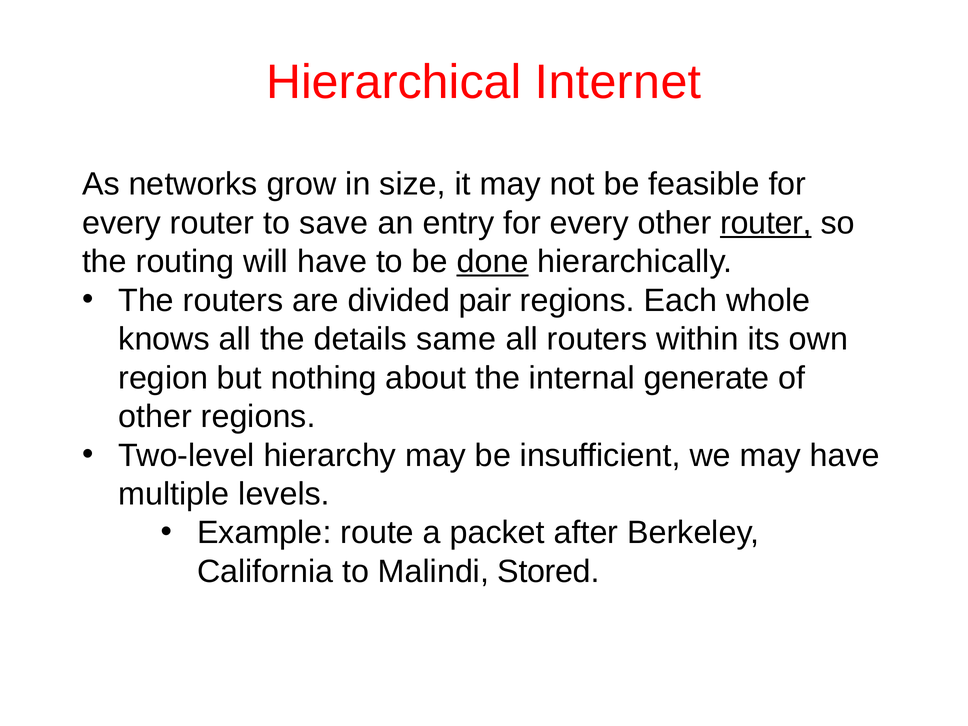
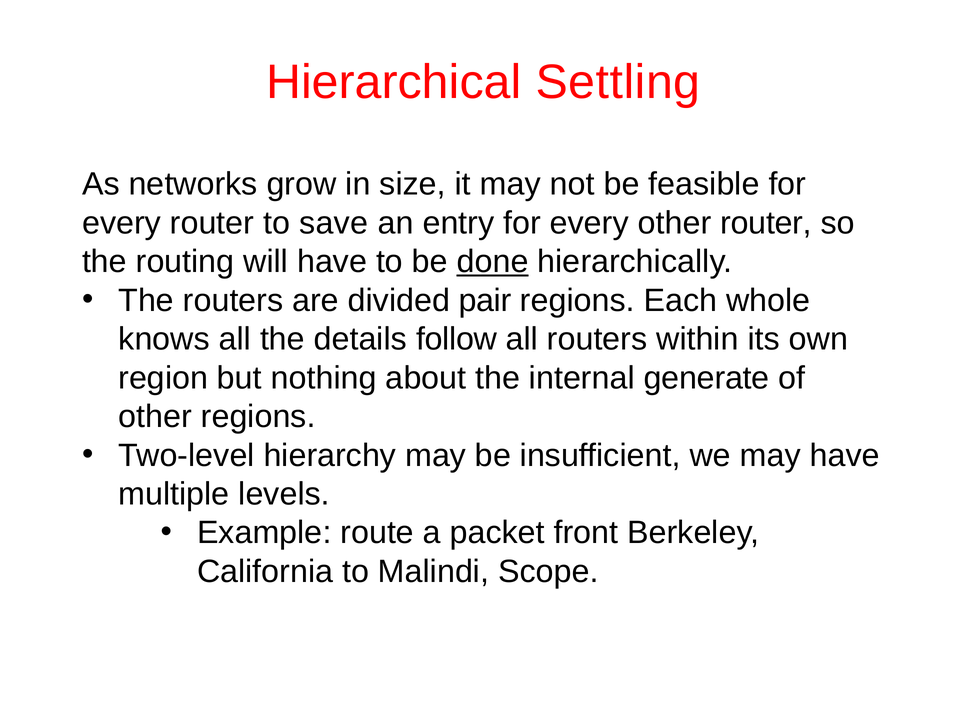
Internet: Internet -> Settling (618, 82)
router underline: present -> none (766, 223)
same: same -> follow (457, 339)
after: after -> front (586, 533)
Stored: Stored -> Scope (548, 572)
